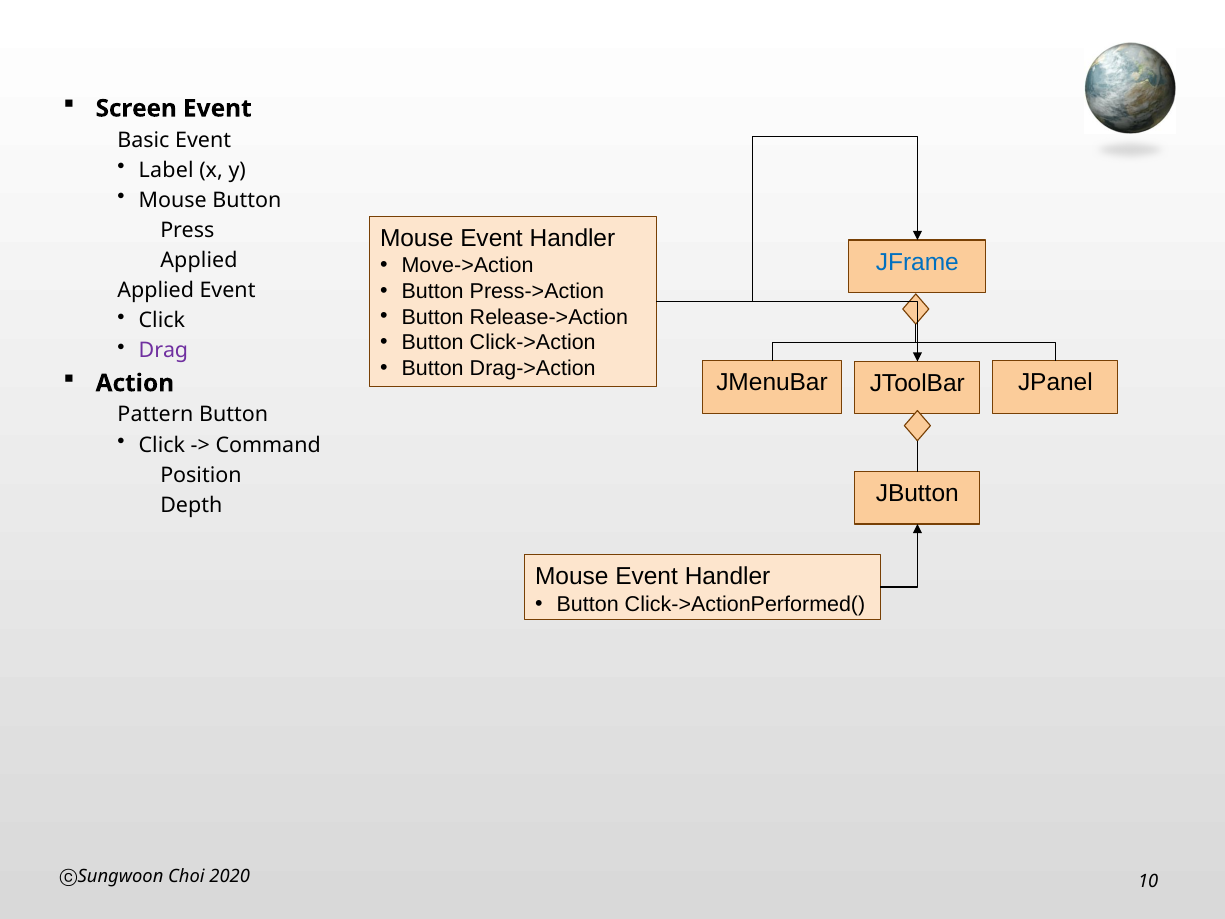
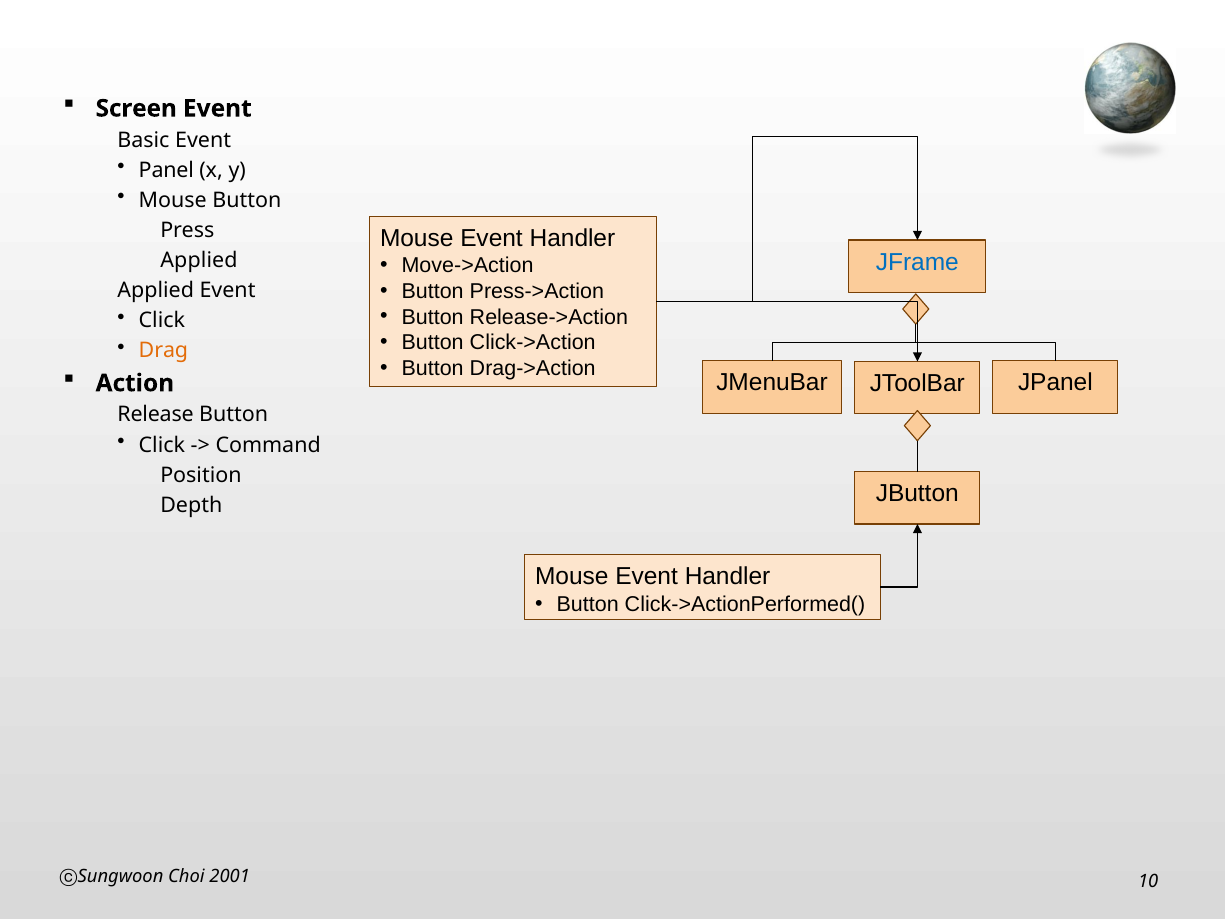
Label: Label -> Panel (166, 170)
Drag colour: purple -> orange (163, 351)
Pattern: Pattern -> Release (156, 415)
2020: 2020 -> 2001 (230, 877)
